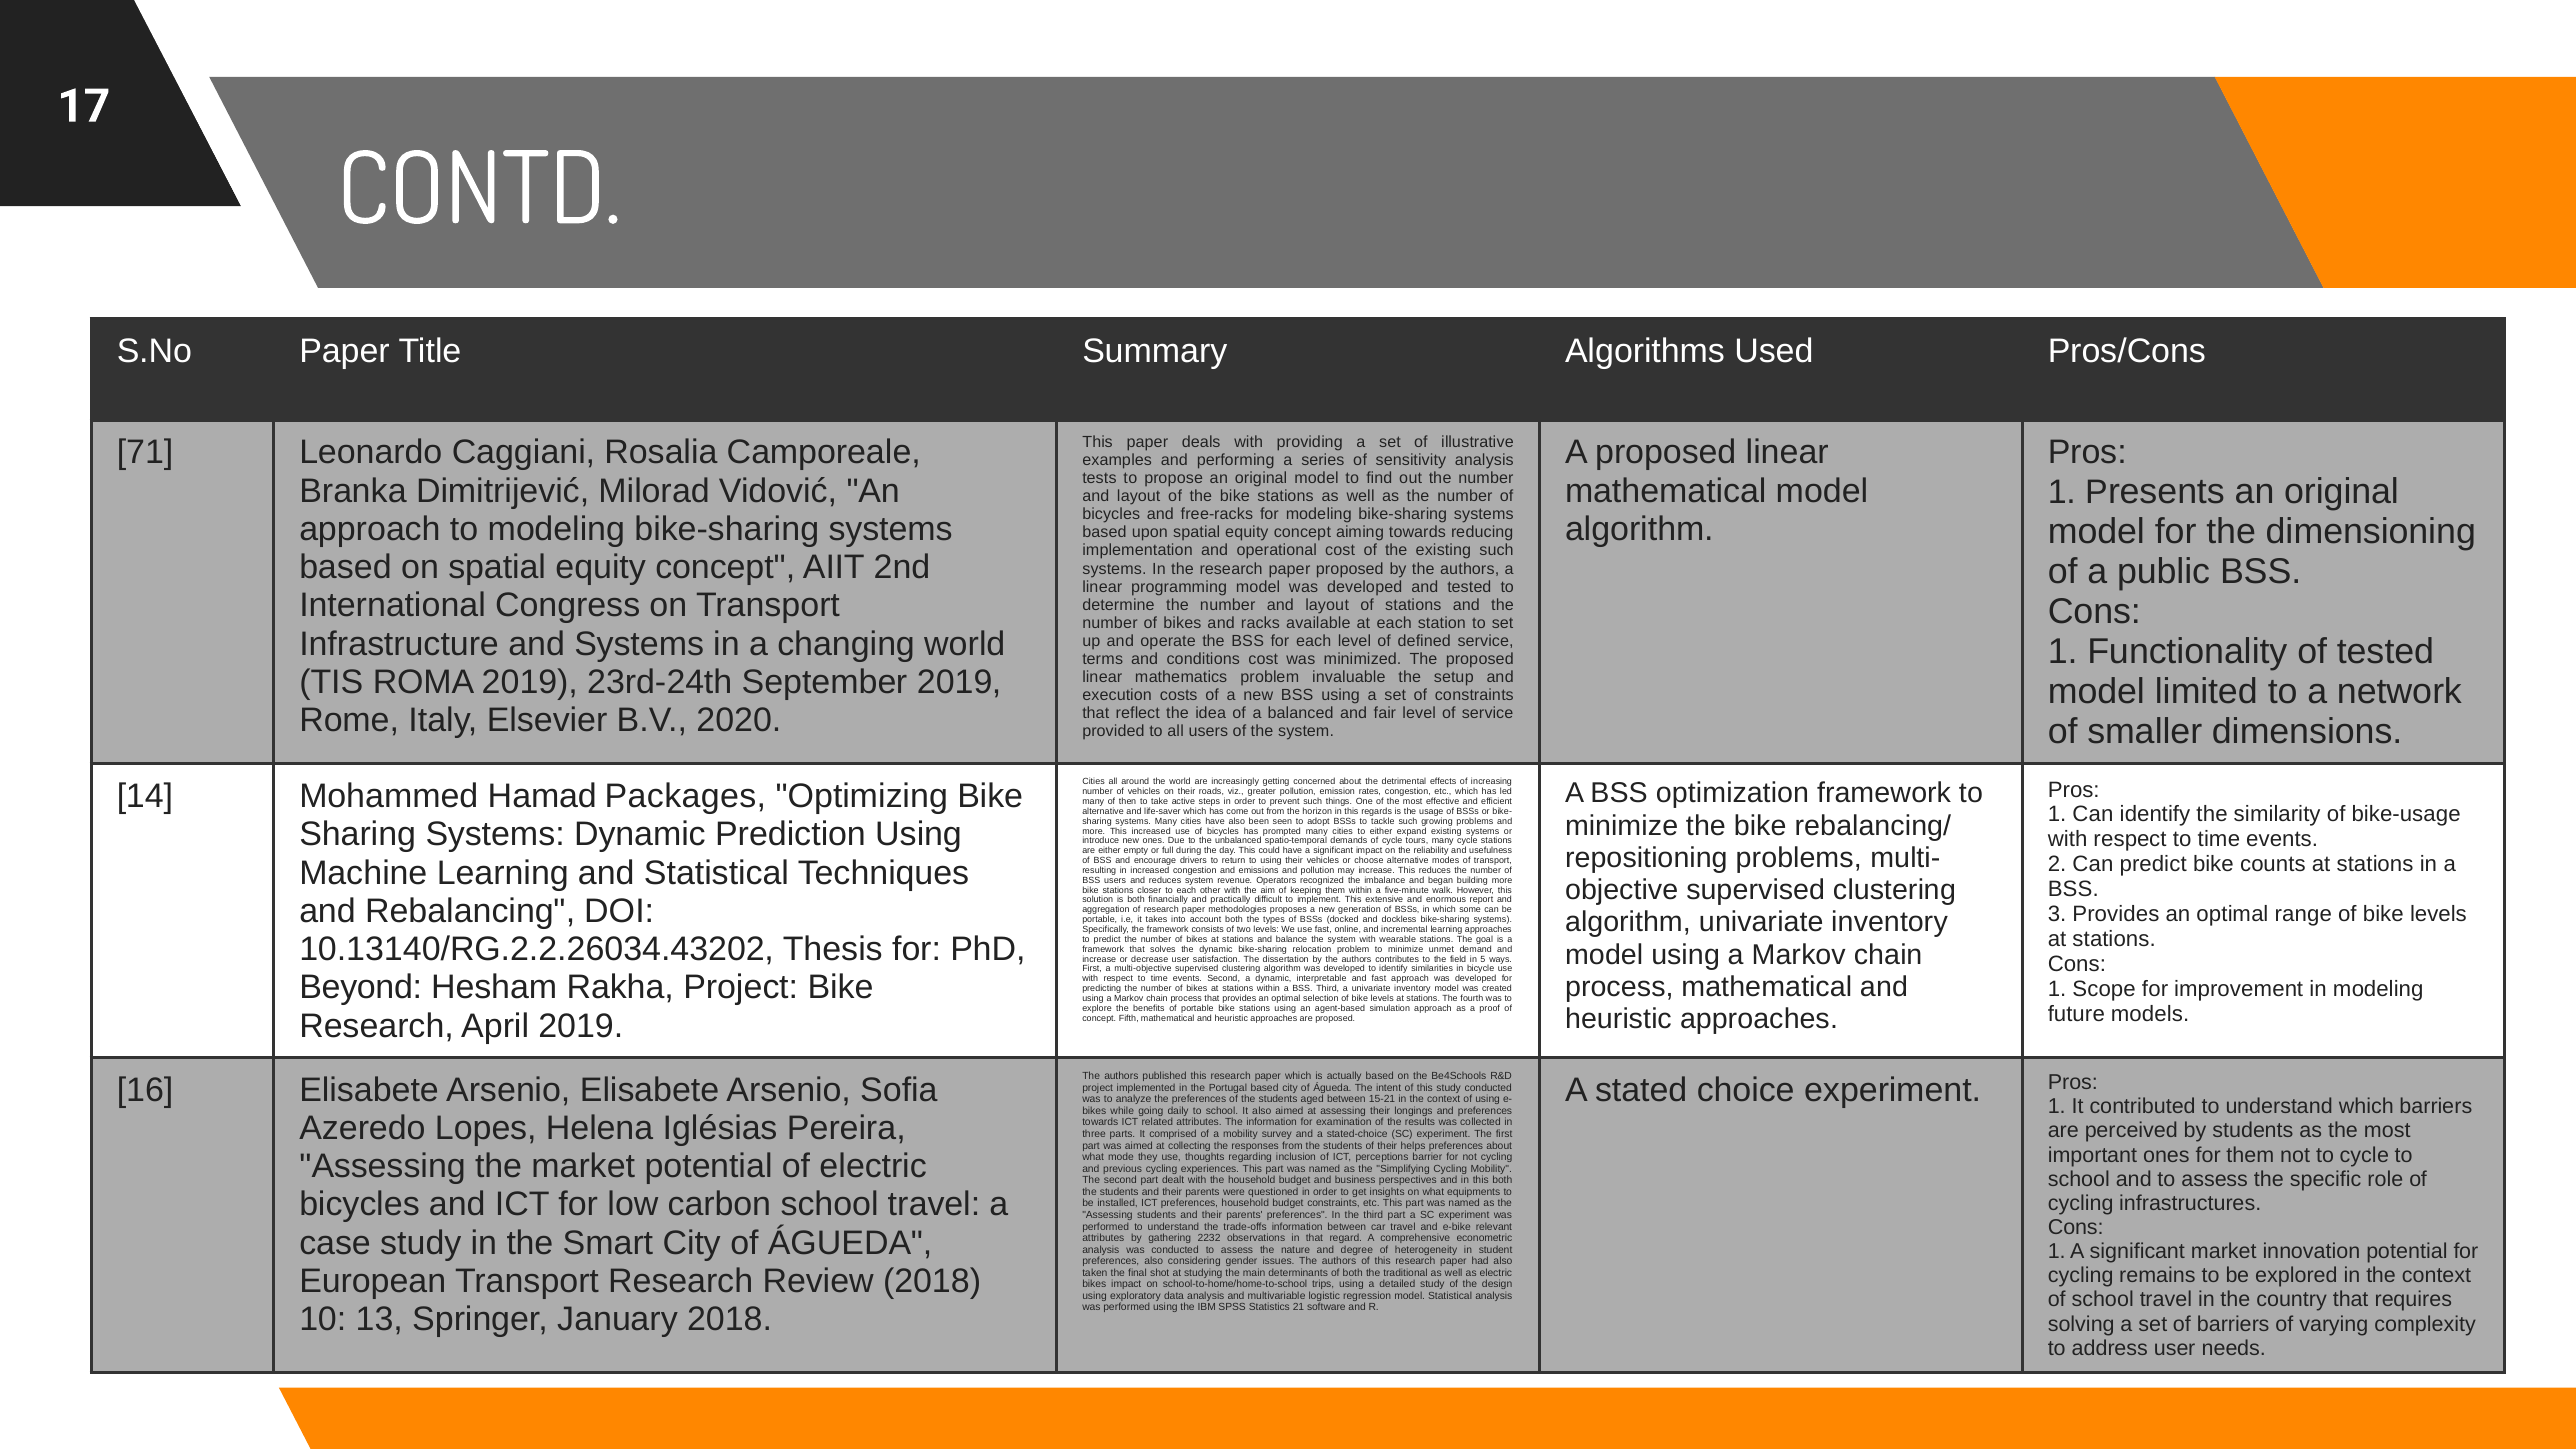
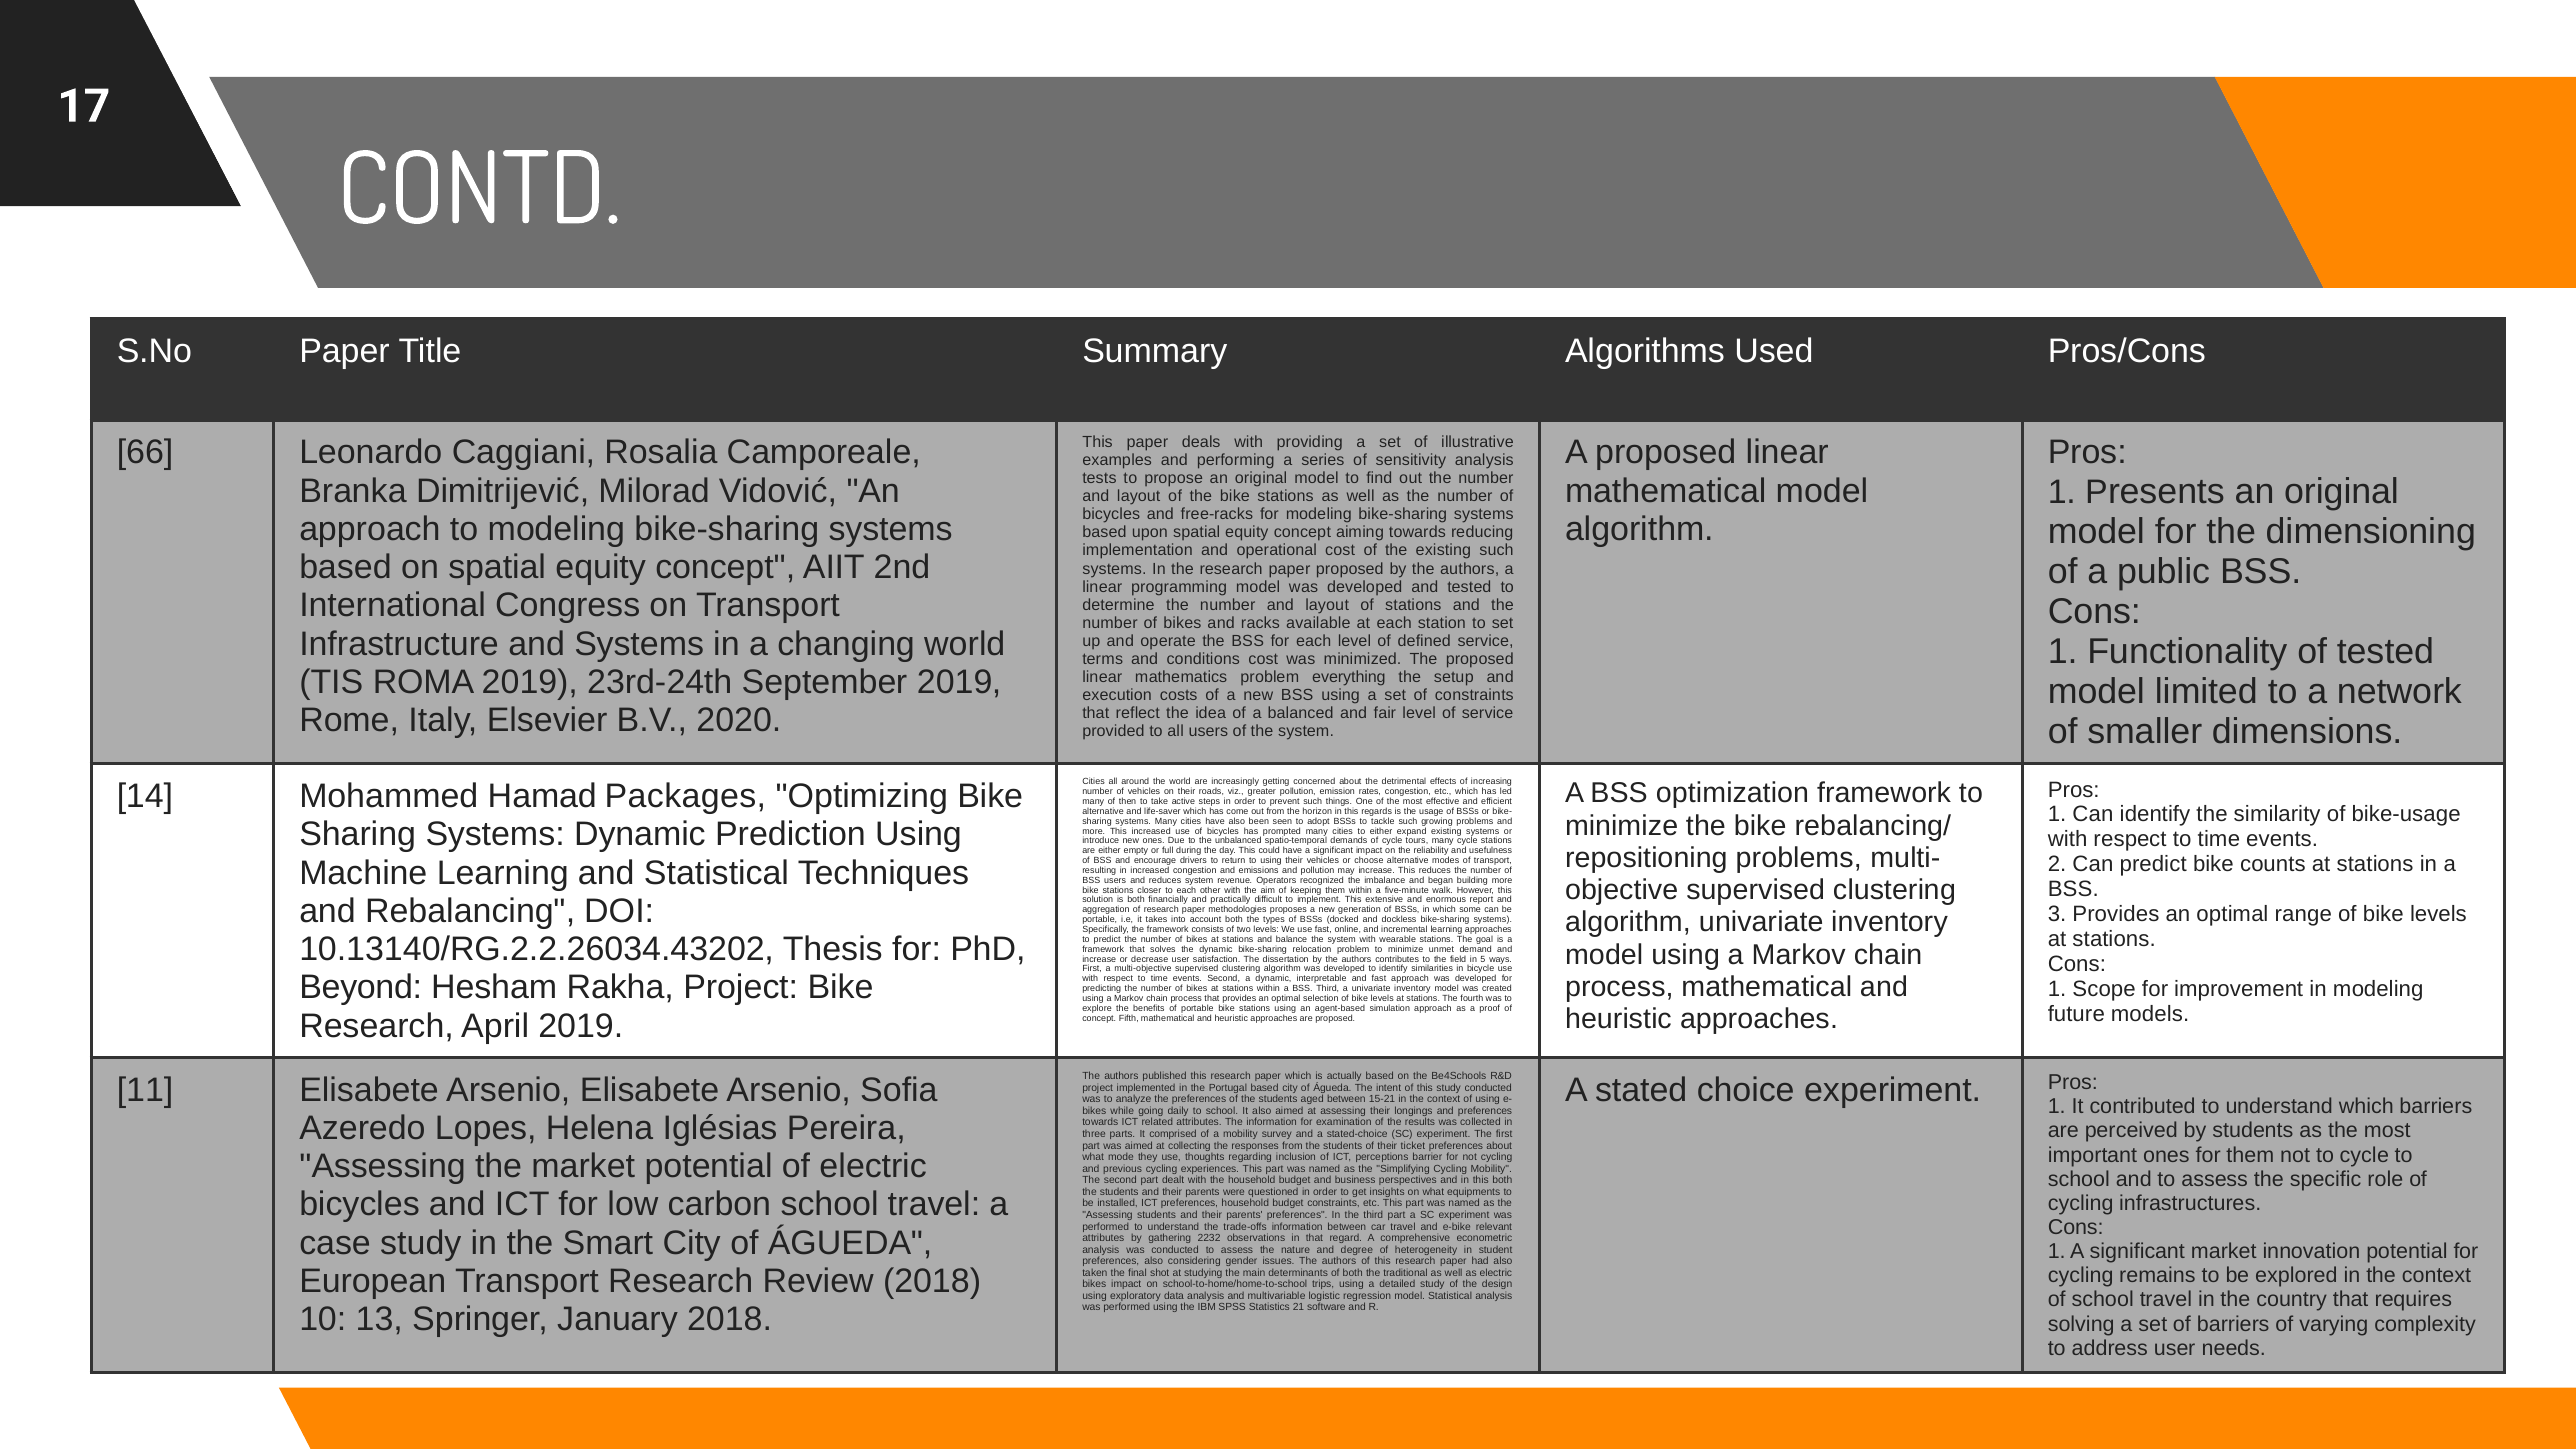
71: 71 -> 66 (145, 453)
invaluable: invaluable -> everything (1349, 677)
16: 16 -> 11 (145, 1090)
helps: helps -> ticket (1413, 1146)
